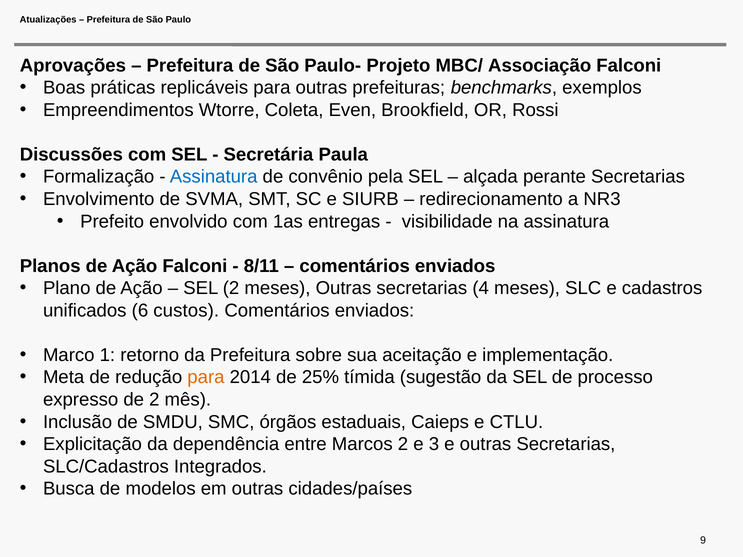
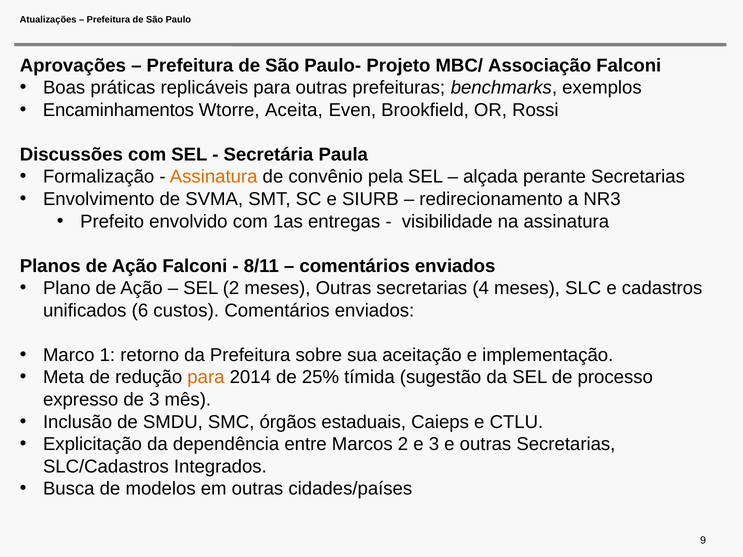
Empreendimentos: Empreendimentos -> Encaminhamentos (118, 110)
Coleta: Coleta -> Aceita (294, 110)
Assinatura colour: blue -> orange (214, 177)
de 2: 2 -> 3 (154, 400)
